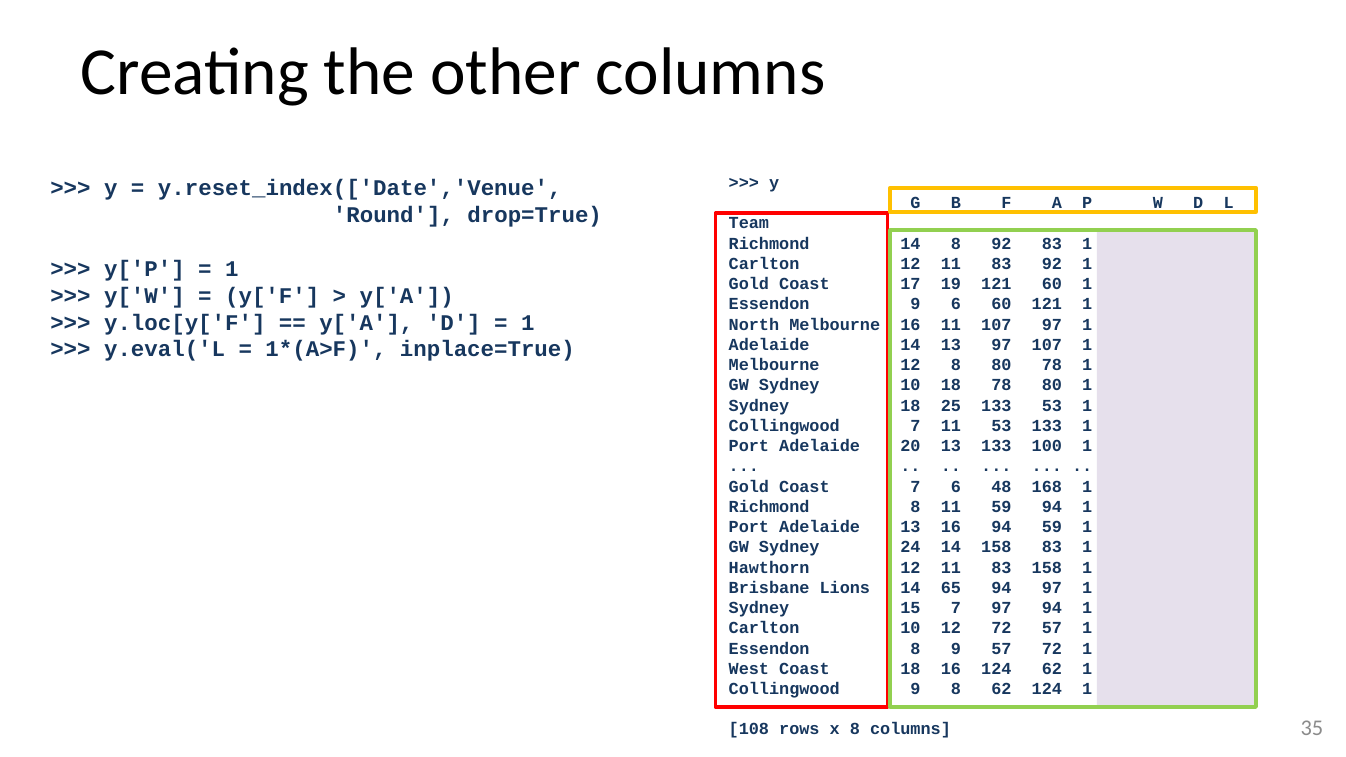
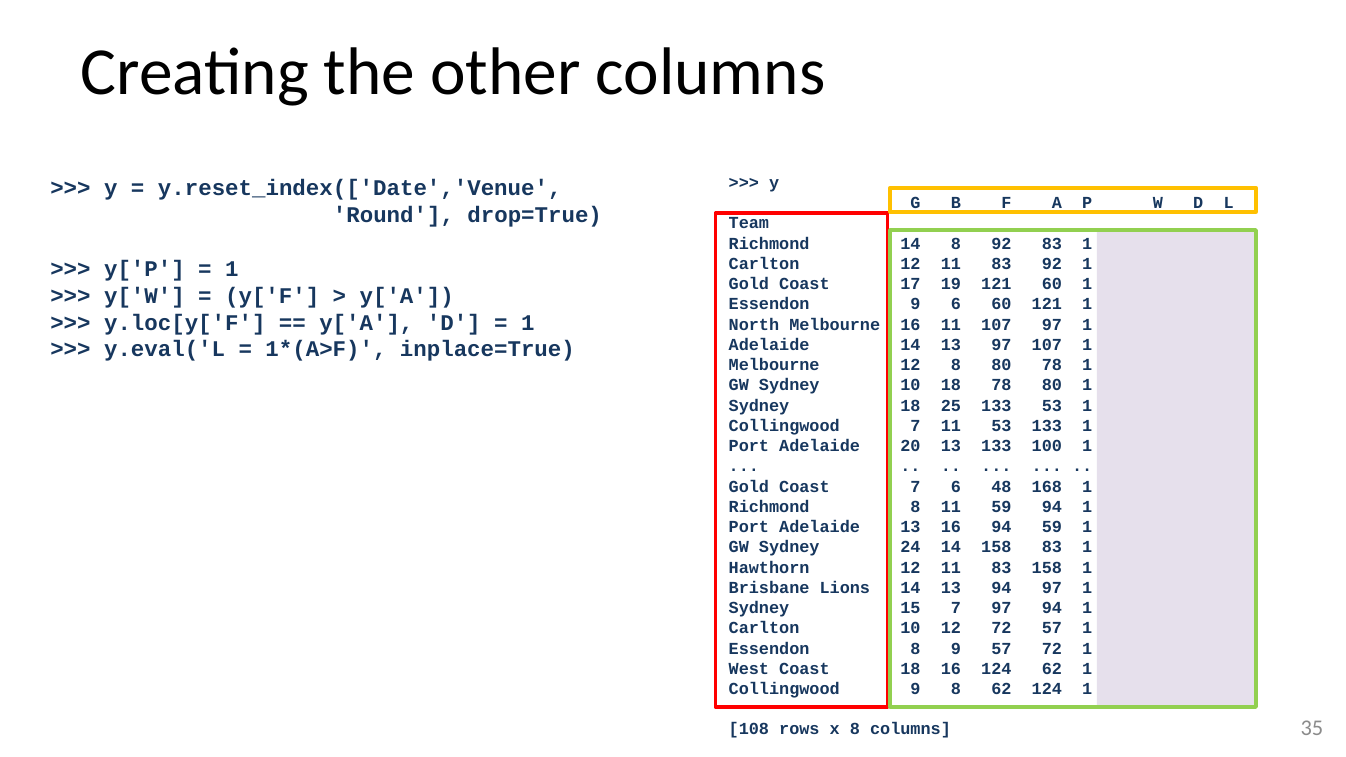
Lions 14 65: 65 -> 13 (951, 588)
